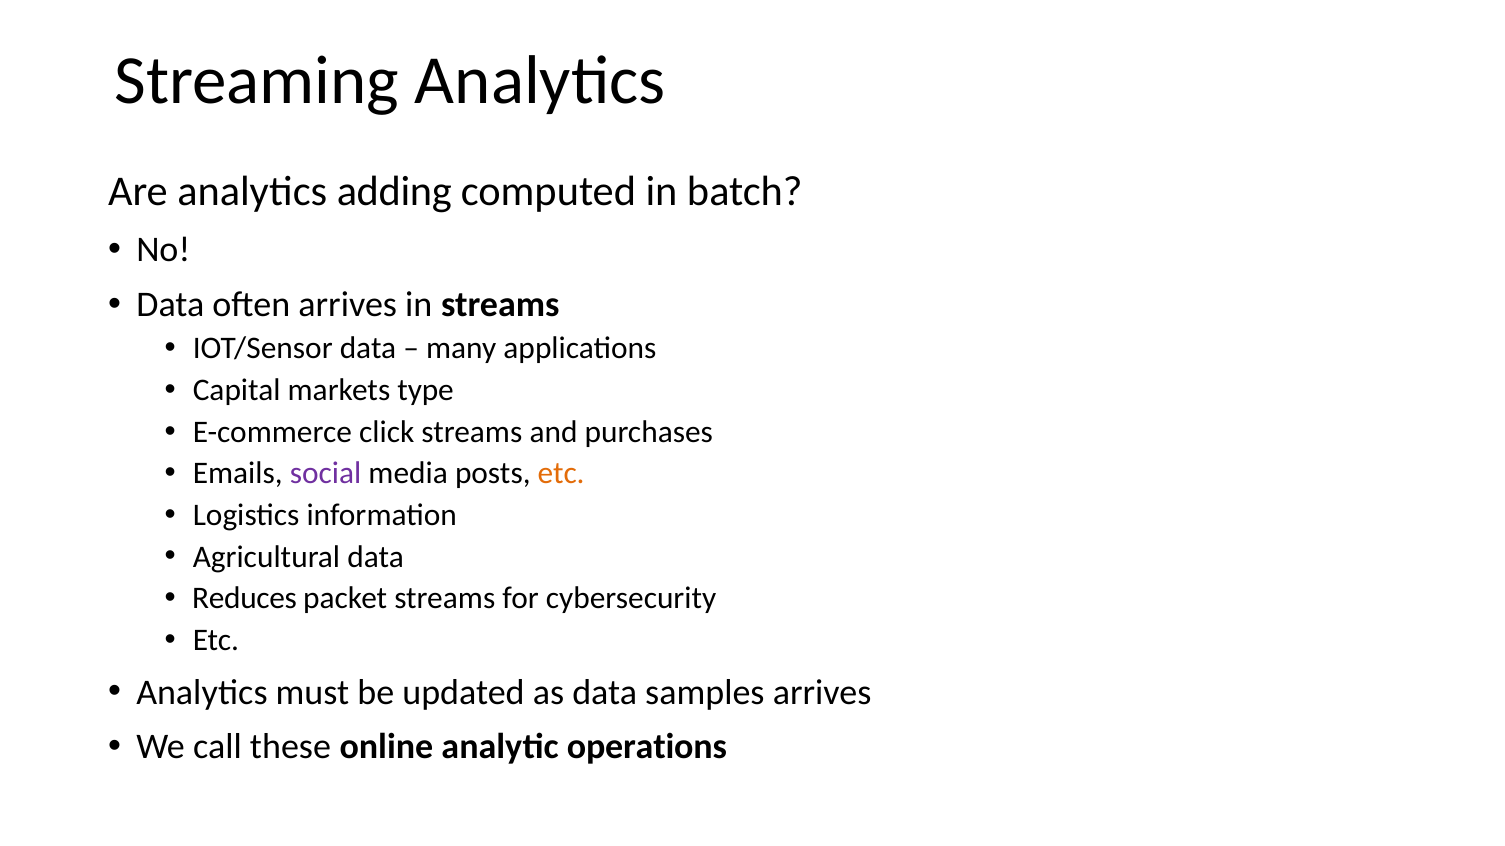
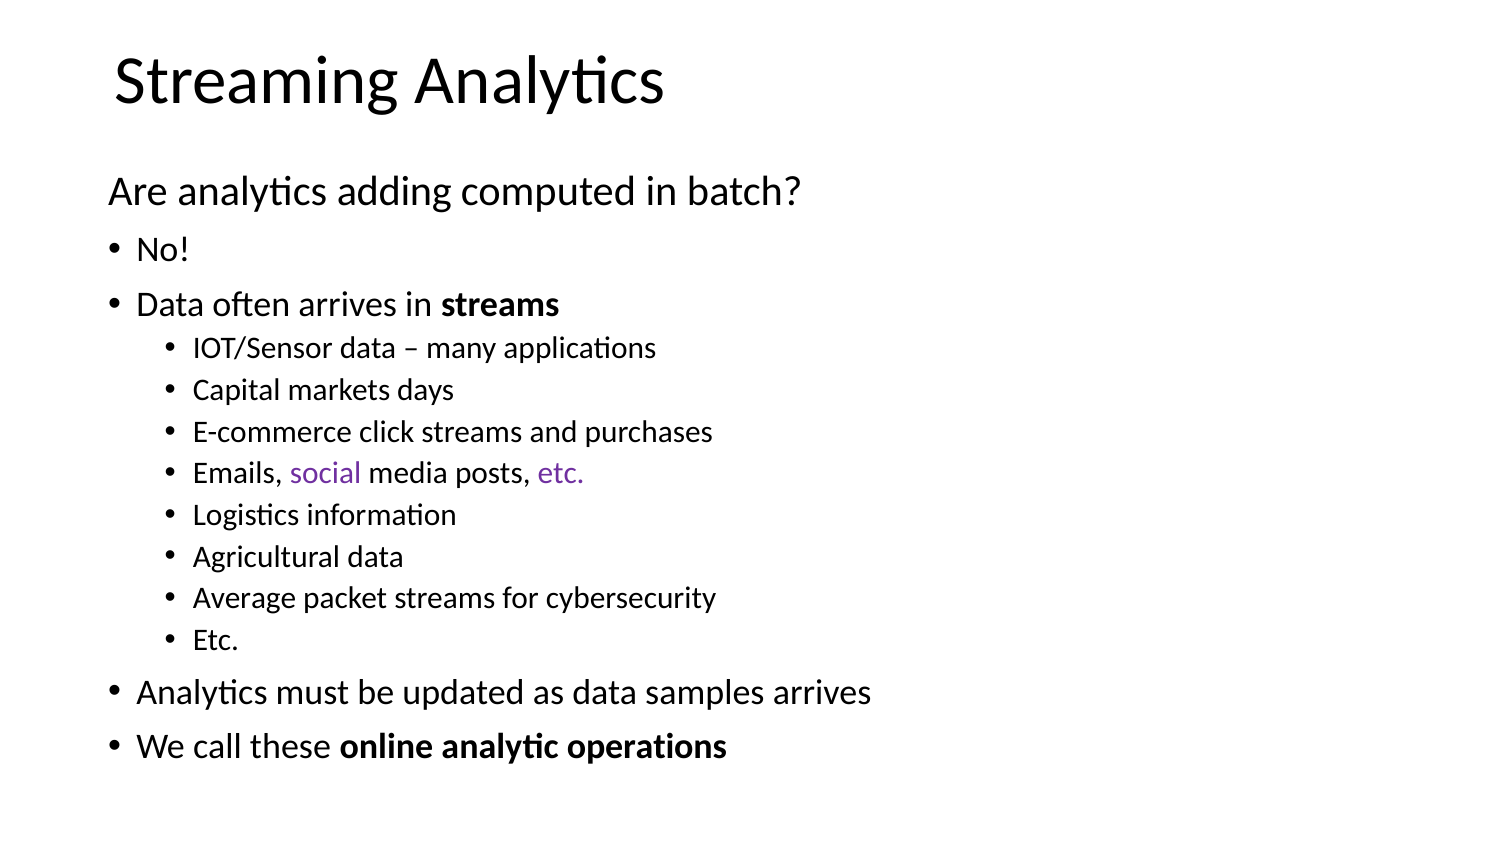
type: type -> days (426, 390)
etc colour: orange -> purple (561, 474)
Reduces: Reduces -> Average (244, 599)
